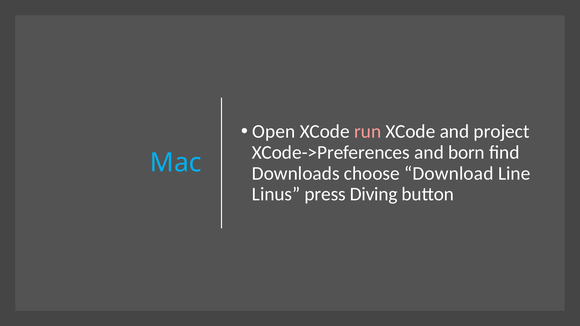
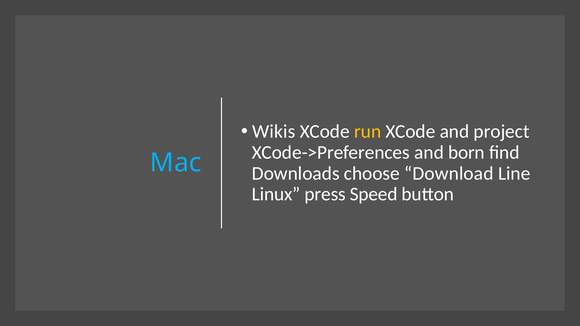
Open: Open -> Wikis (274, 132)
run colour: pink -> yellow (368, 132)
Linus: Linus -> Linux (276, 194)
Diving: Diving -> Speed (374, 194)
